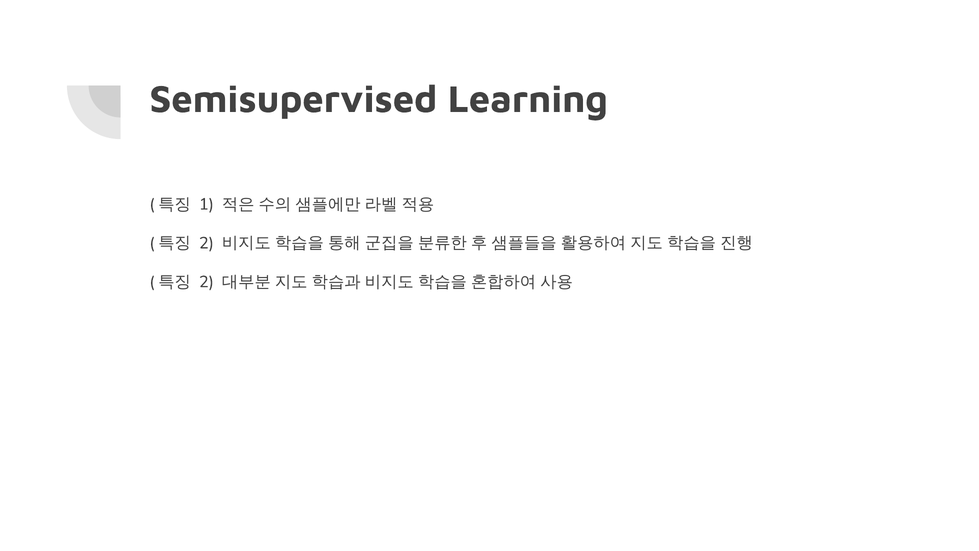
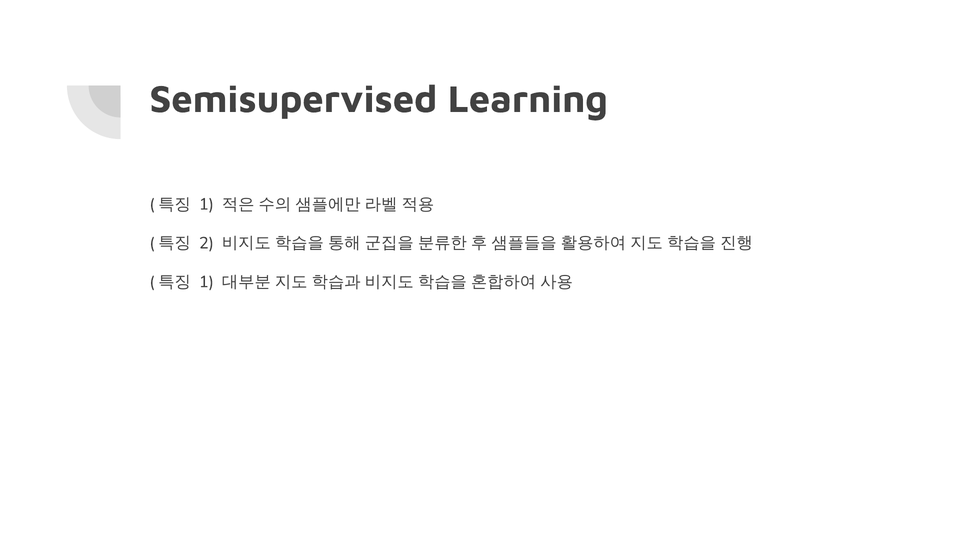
2: 2 -> 1 (206, 282)
